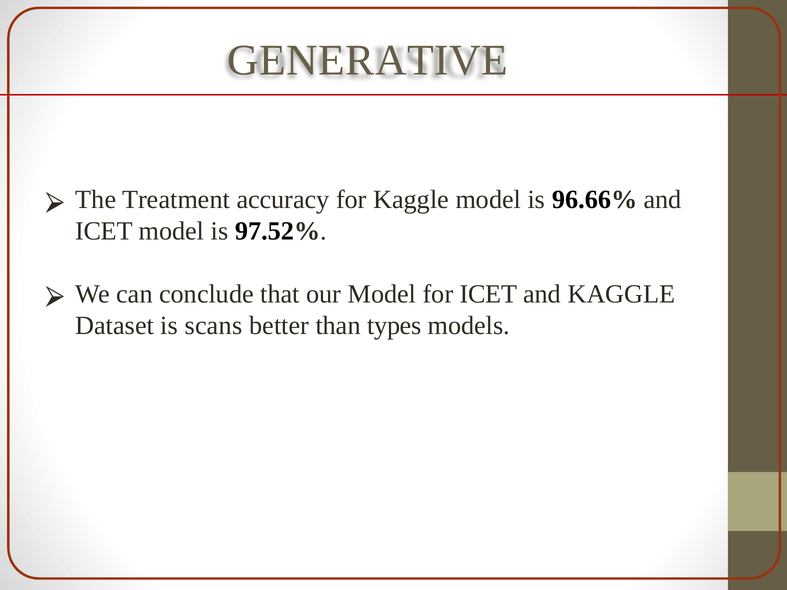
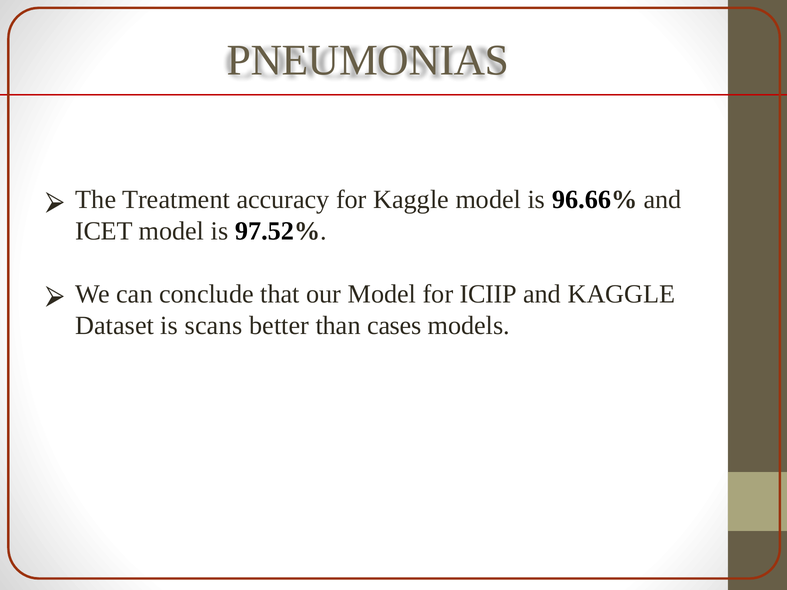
GENERATIVE: GENERATIVE -> PNEUMONIAS (368, 60)
for ICET: ICET -> ICIIP (488, 294)
types: types -> cases (394, 326)
